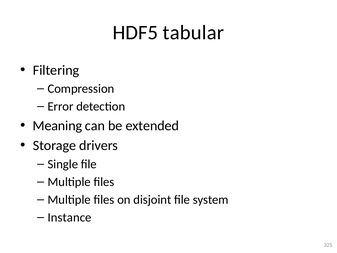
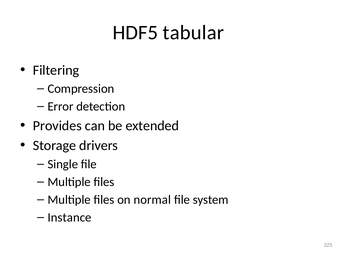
Meaning: Meaning -> Provides (57, 126)
disjoint: disjoint -> normal (152, 200)
